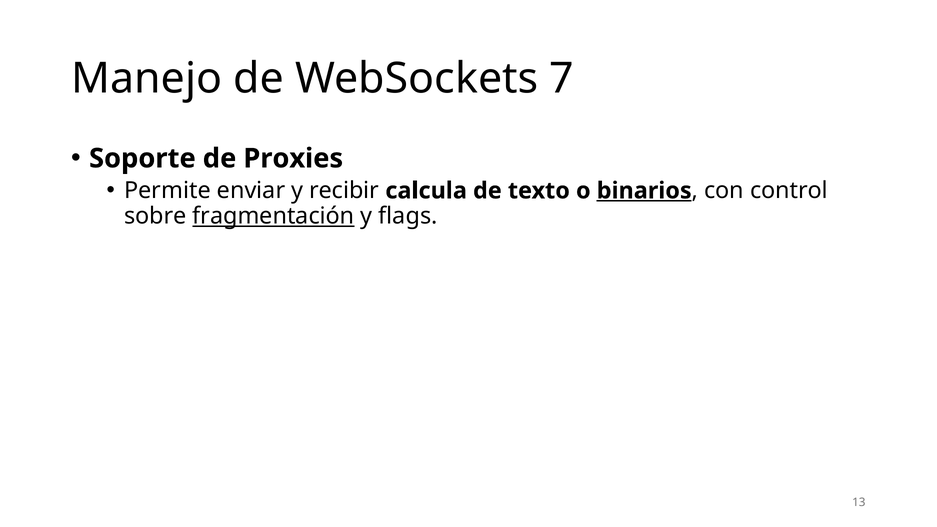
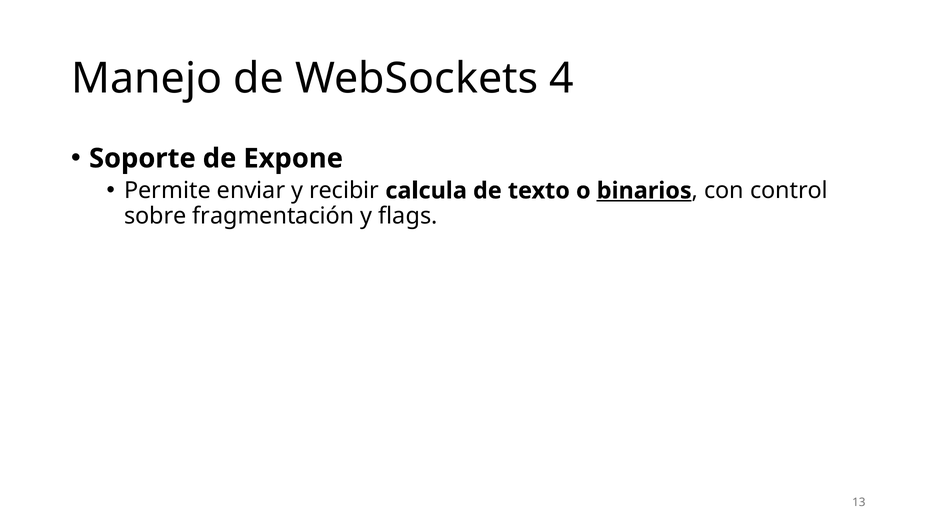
7: 7 -> 4 (562, 79)
Proxies: Proxies -> Expone (293, 158)
fragmentación underline: present -> none (273, 216)
